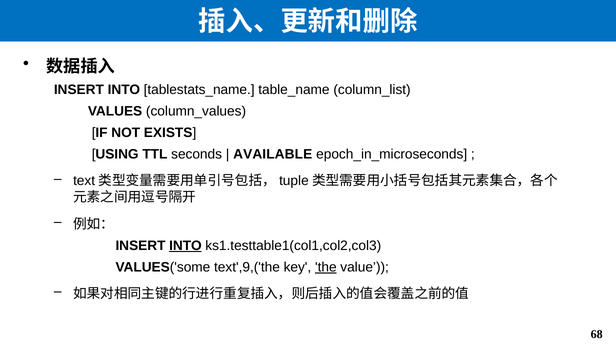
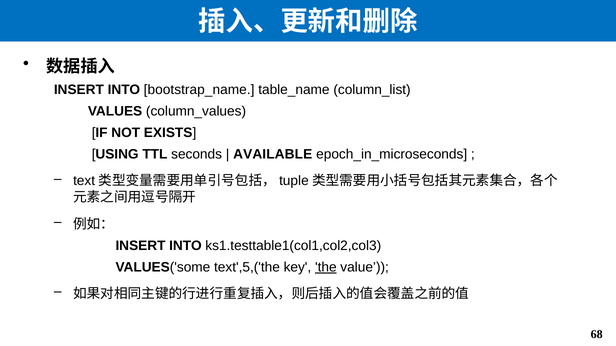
tablestats_name: tablestats_name -> bootstrap_name (199, 90)
INTO underline: present -> none (185, 246)
text',9,('the: text',9,('the -> text',5,('the (247, 267)
